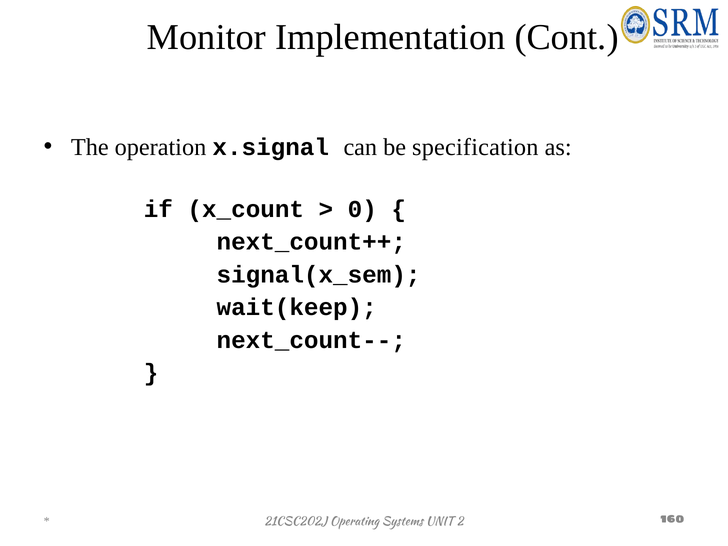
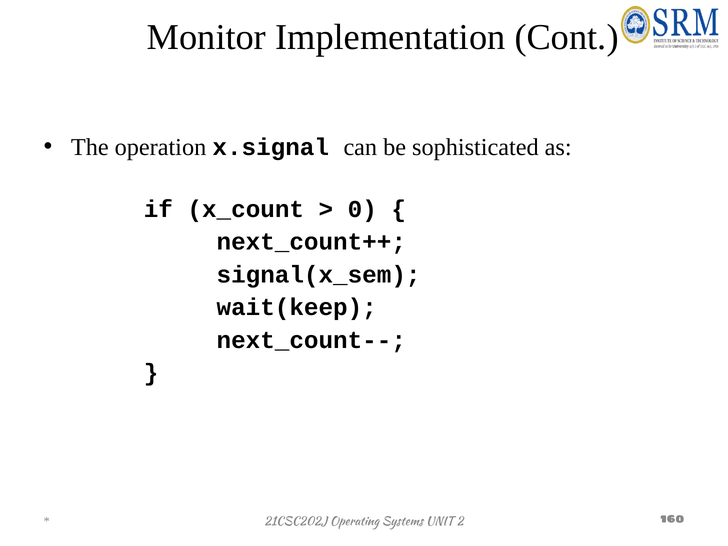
specification: specification -> sophisticated (475, 147)
